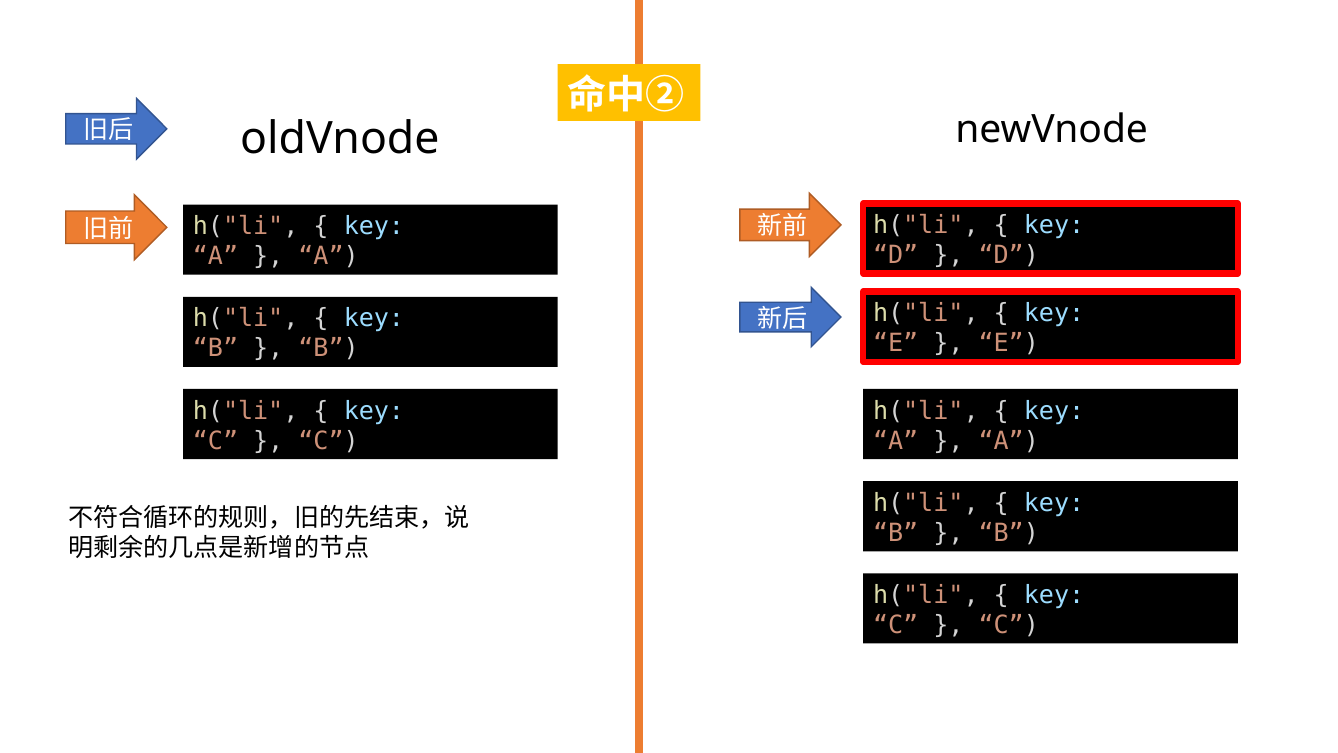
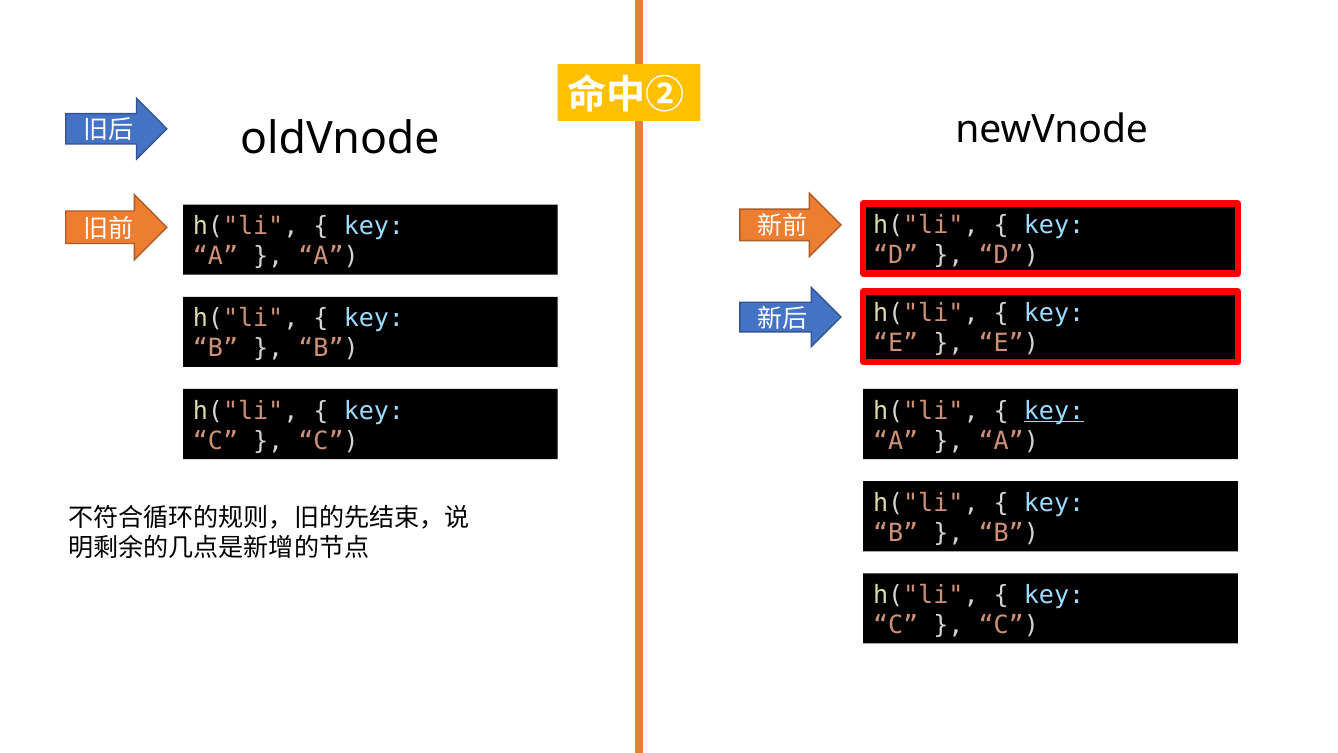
key underline: none -> present (1054, 411)
